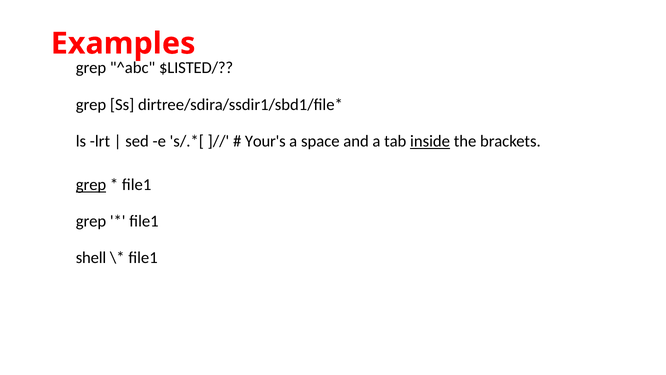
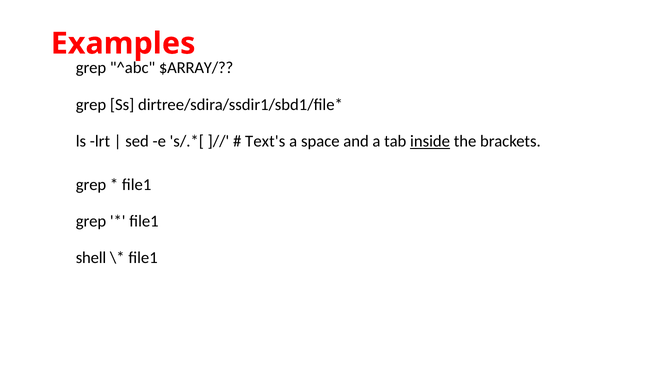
$LISTED/: $LISTED/ -> $ARRAY/ (196, 68)
Your's: Your's -> Text's (265, 141)
grep underline: present -> none (91, 184)
